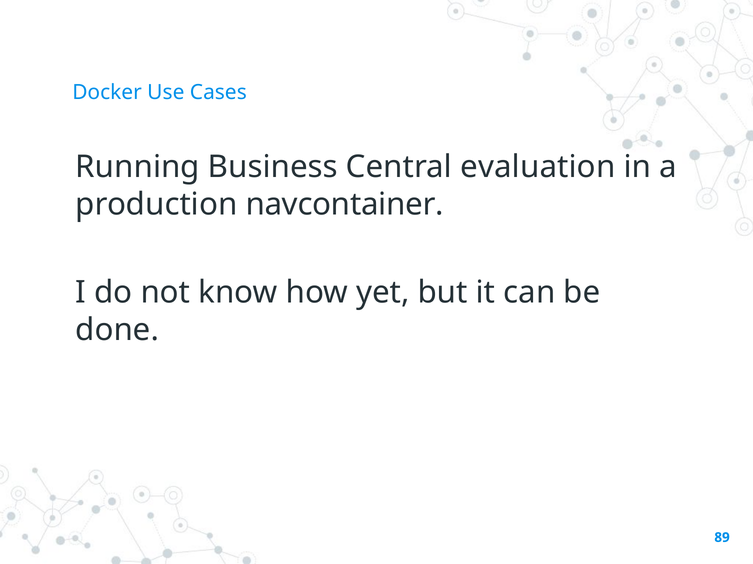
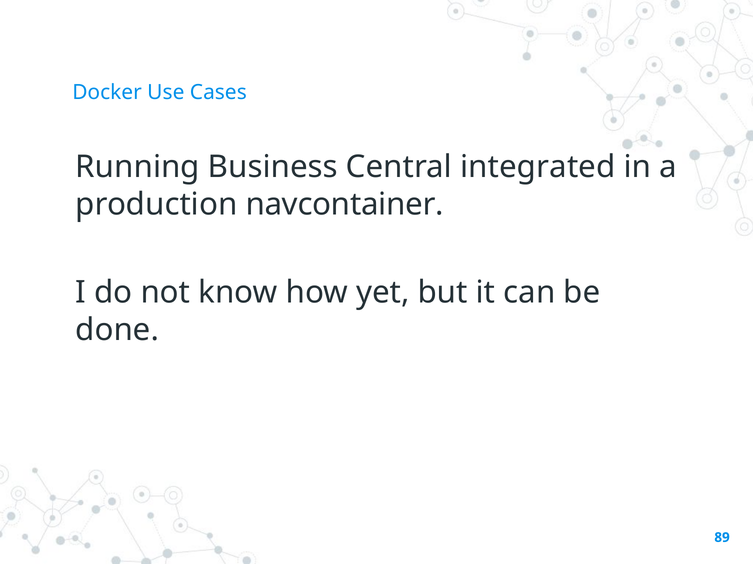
evaluation: evaluation -> integrated (538, 167)
